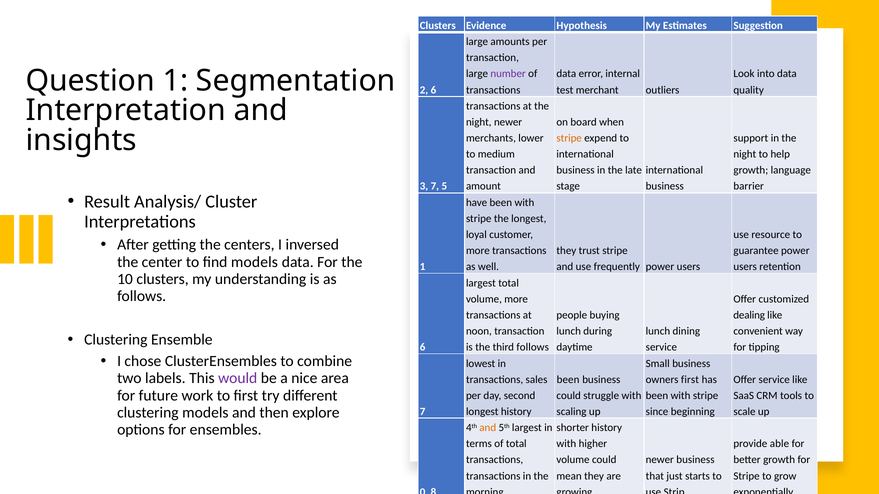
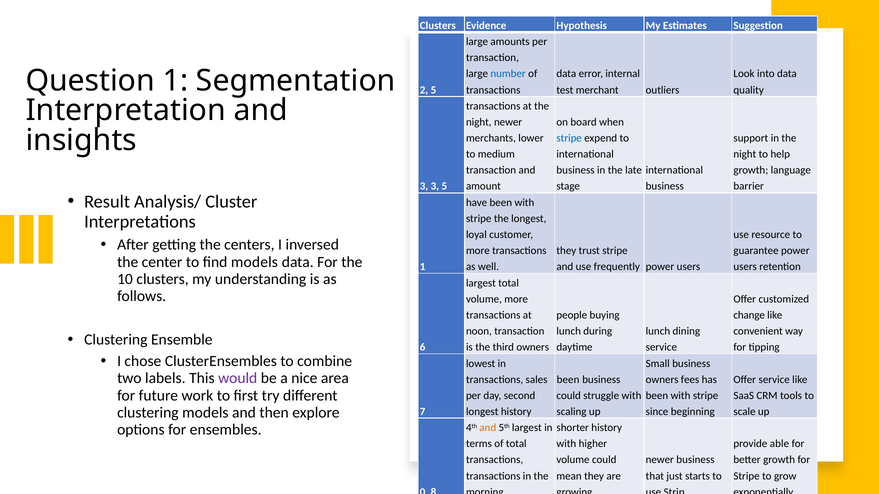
number colour: purple -> blue (508, 74)
2 6: 6 -> 5 (433, 90)
stripe colour: orange -> blue (569, 138)
3 7: 7 -> 3 (435, 187)
dealing: dealing -> change (749, 315)
third follows: follows -> owners (533, 347)
owners first: first -> fees (690, 380)
